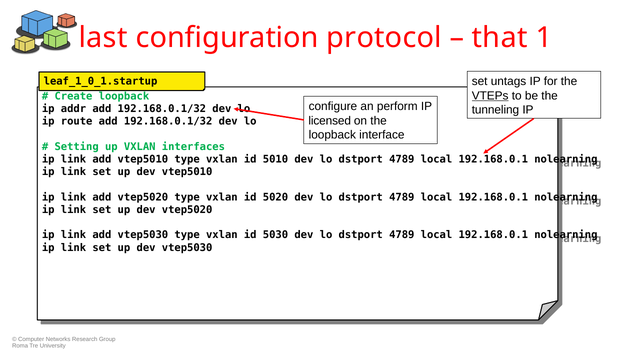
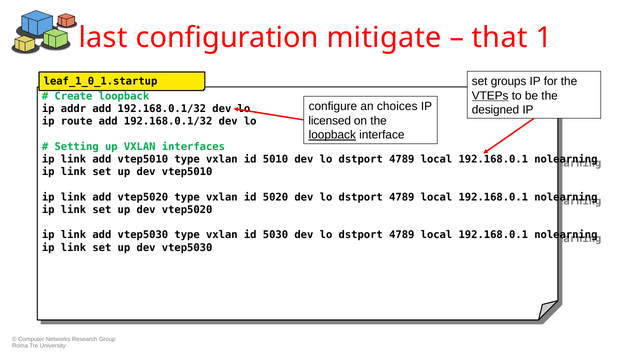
protocol: protocol -> mitigate (384, 38)
untags: untags -> groups (509, 81)
perform: perform -> choices (397, 107)
tunneling: tunneling -> designed (495, 110)
loopback underline: none -> present (332, 135)
